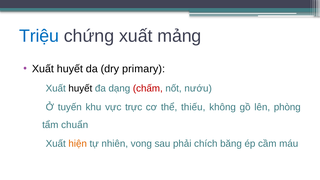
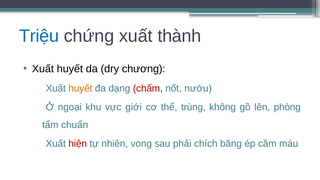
mảng: mảng -> thành (179, 36)
primary: primary -> chương (144, 69)
huyết colour: black -> orange (80, 88)
tuyến: tuyến -> ngoại (70, 107)
trực: trực -> giới (134, 107)
thiếu: thiếu -> trùng (193, 107)
hiện colour: orange -> red (78, 144)
